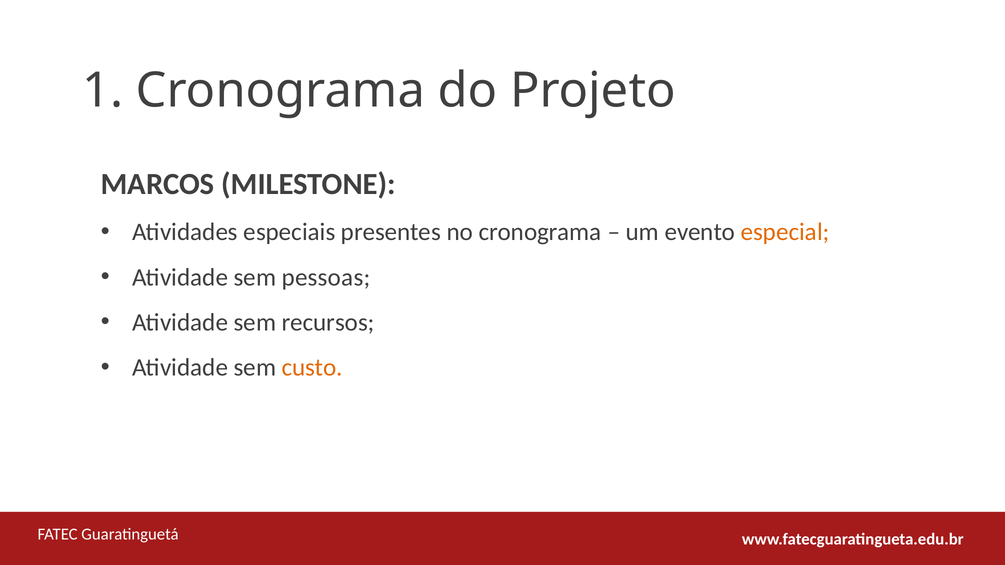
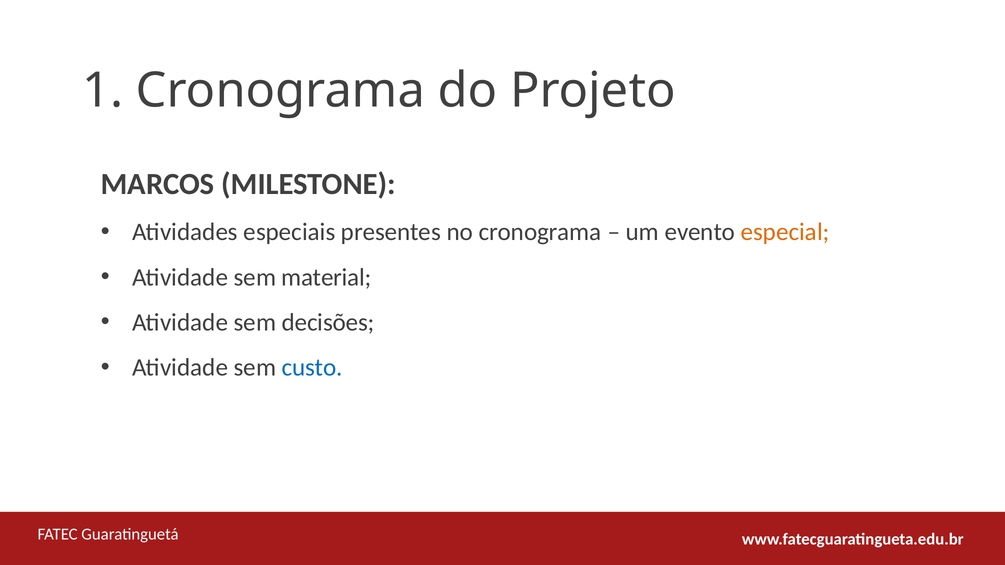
pessoas: pessoas -> material (326, 277)
recursos: recursos -> decisões (328, 323)
custo colour: orange -> blue (312, 368)
